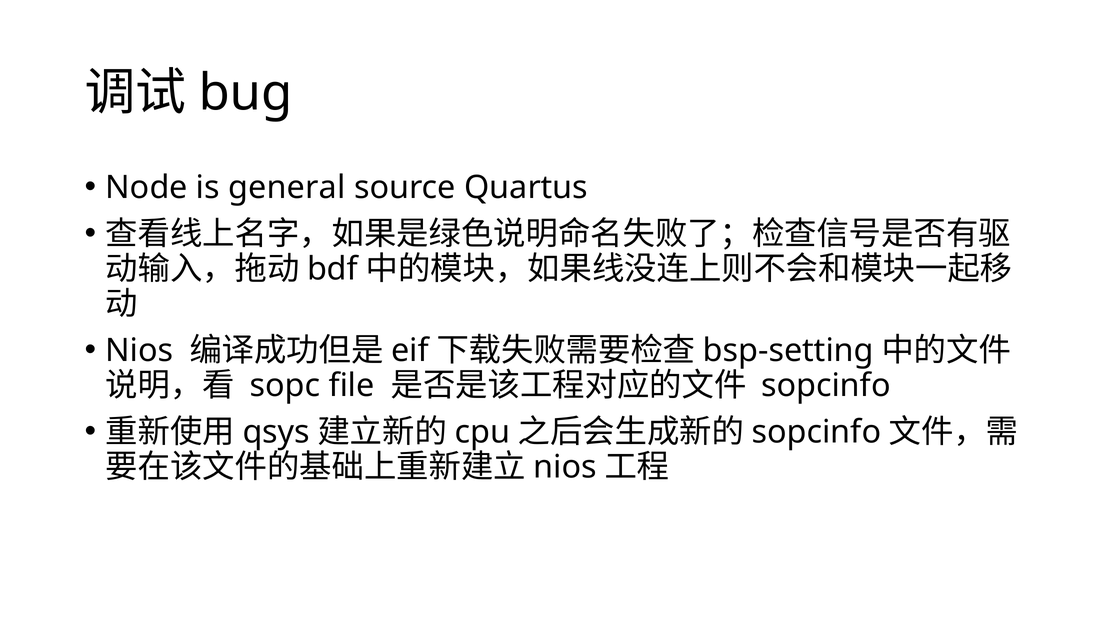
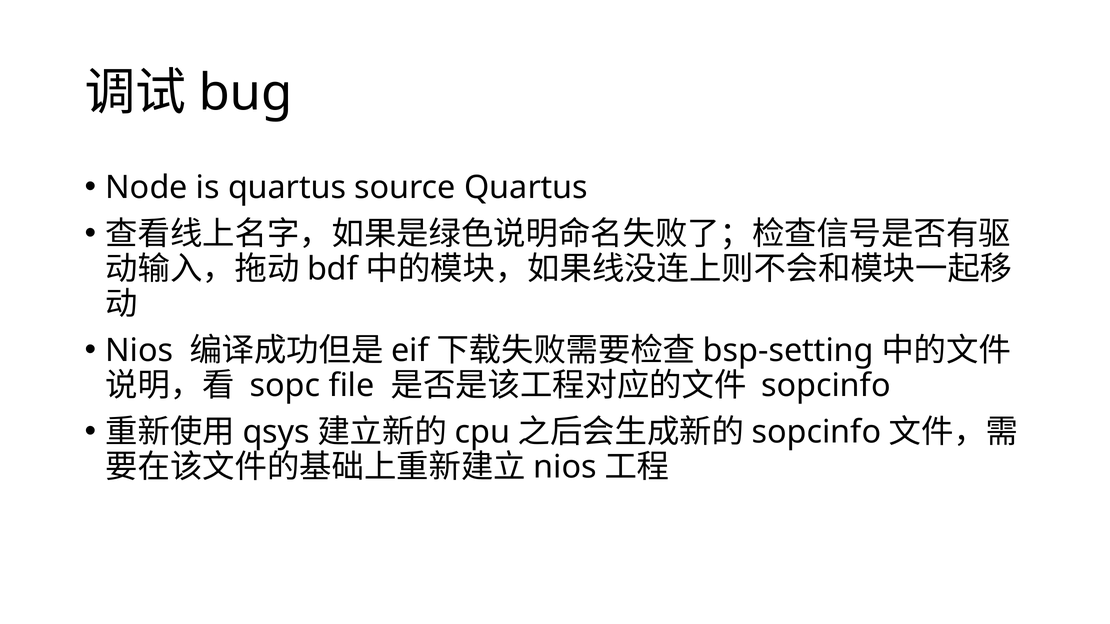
is general: general -> quartus (287, 188)
